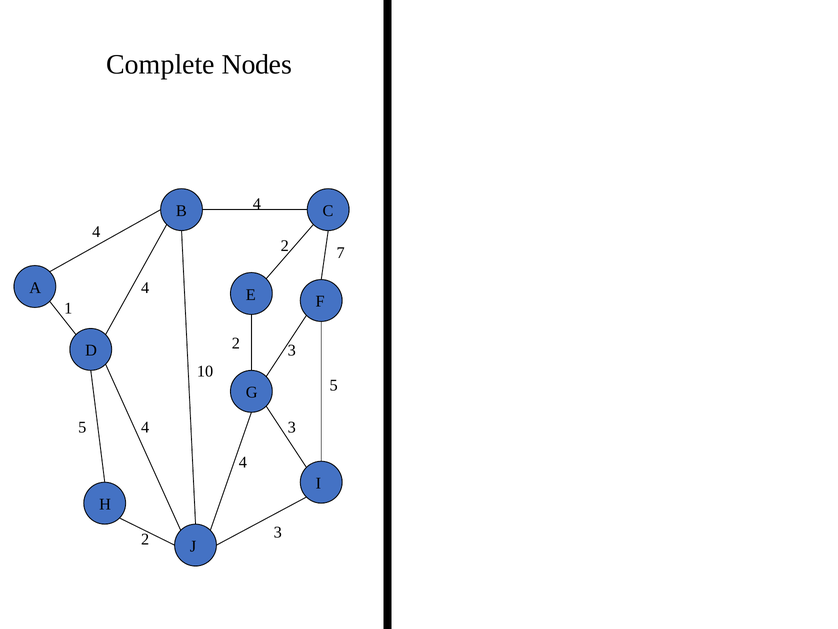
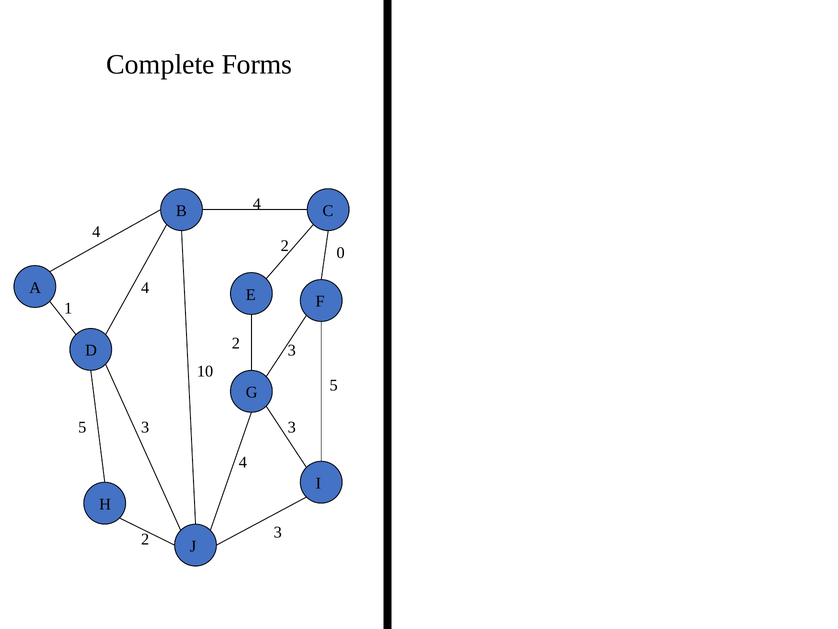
Nodes: Nodes -> Forms (257, 65)
7: 7 -> 0 (341, 252)
4: 4 -> 3 (145, 427)
